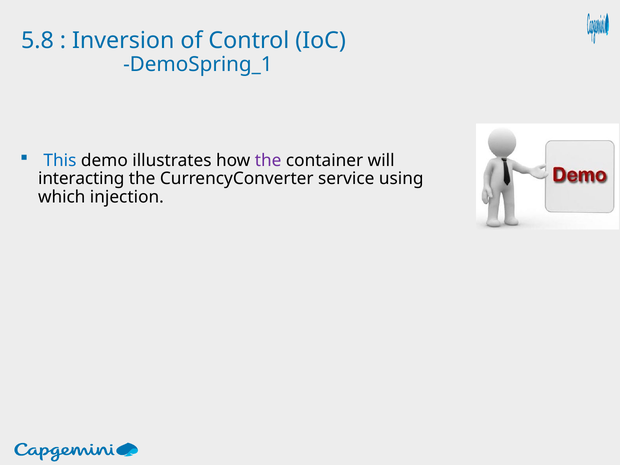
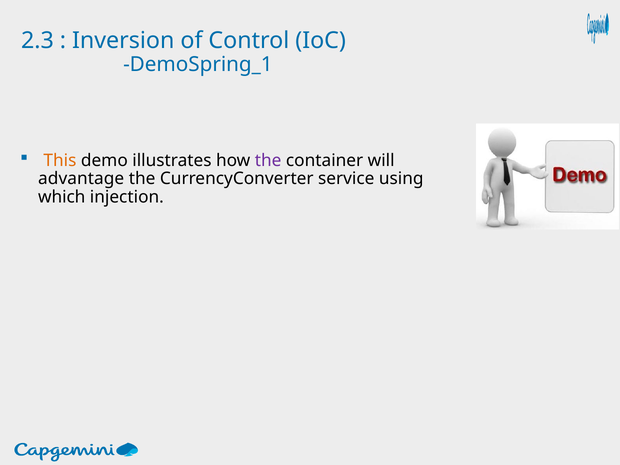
5.8: 5.8 -> 2.3 (37, 41)
This colour: blue -> orange (60, 161)
interacting: interacting -> advantage (81, 179)
